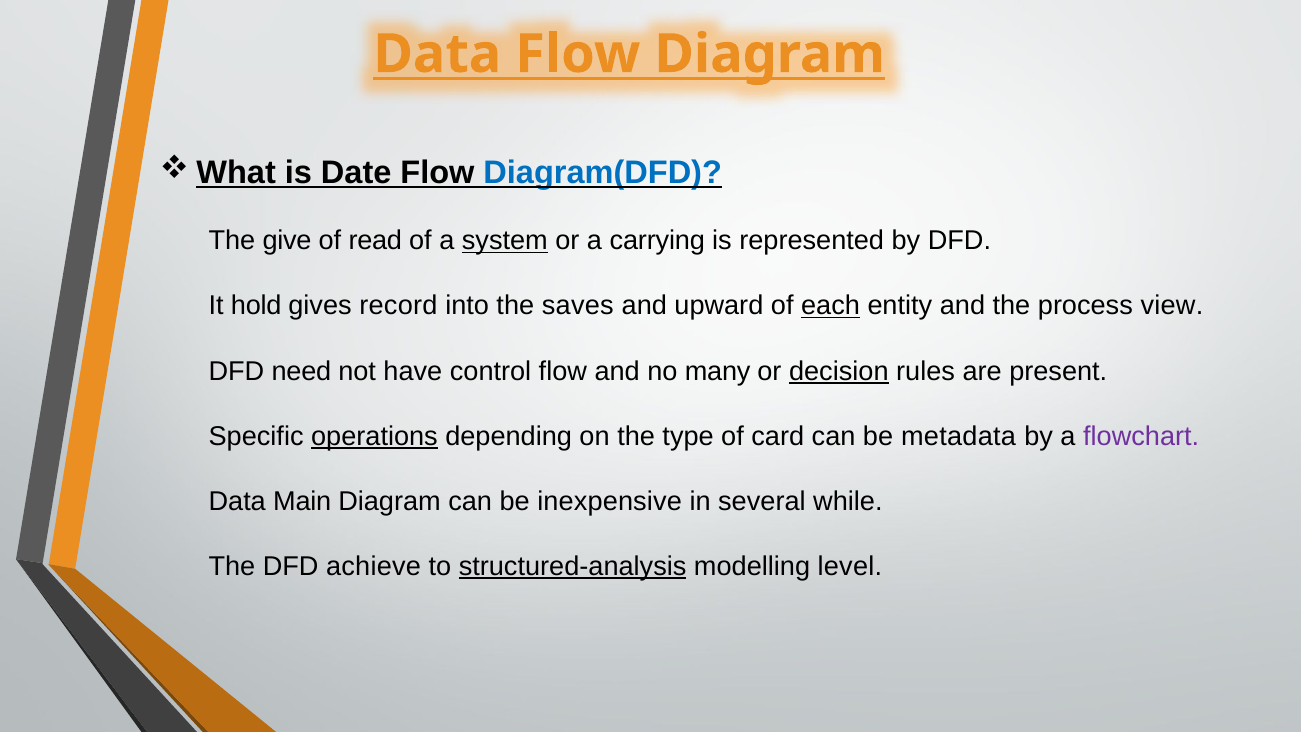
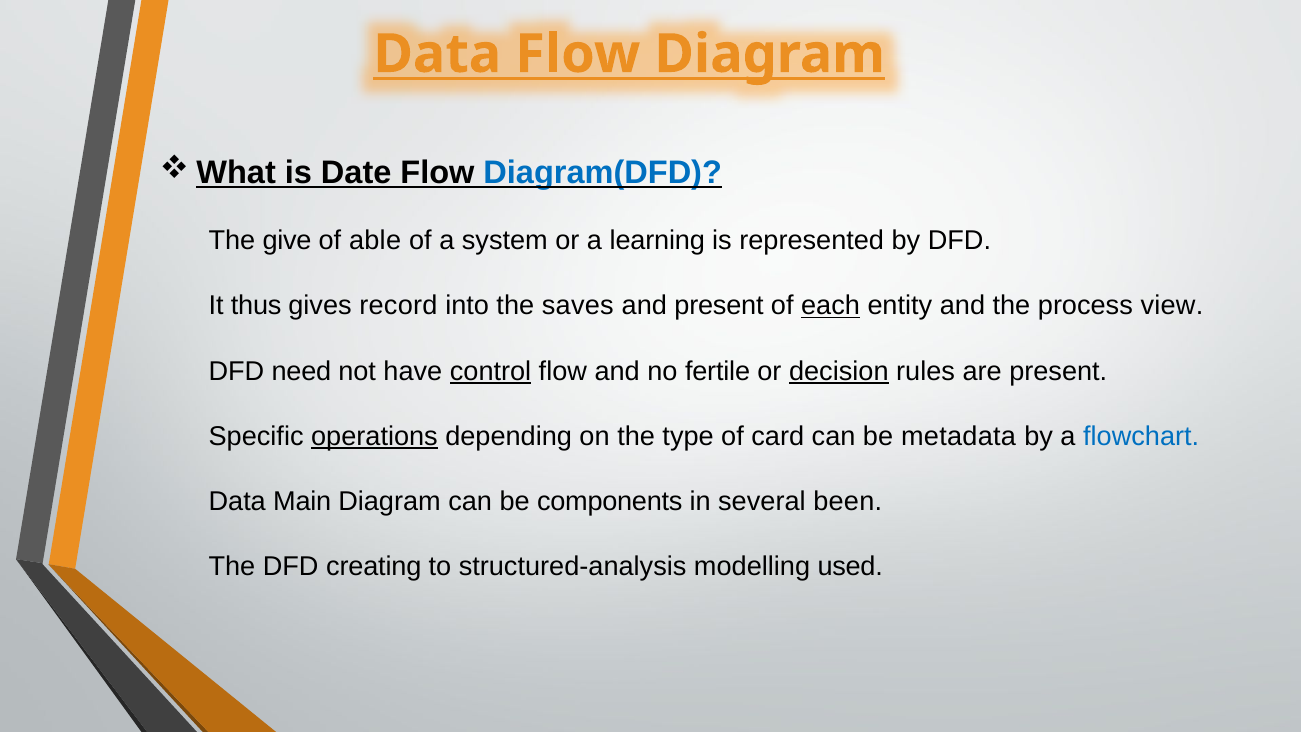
read: read -> able (375, 241)
system underline: present -> none (505, 241)
carrying: carrying -> learning (657, 241)
hold: hold -> thus (256, 306)
and upward: upward -> present (719, 306)
control underline: none -> present (491, 371)
many: many -> fertile (718, 371)
flowchart colour: purple -> blue (1141, 436)
inexpensive: inexpensive -> components (610, 501)
while: while -> been (848, 501)
achieve: achieve -> creating (374, 566)
structured-analysis underline: present -> none (573, 566)
level: level -> used (850, 566)
